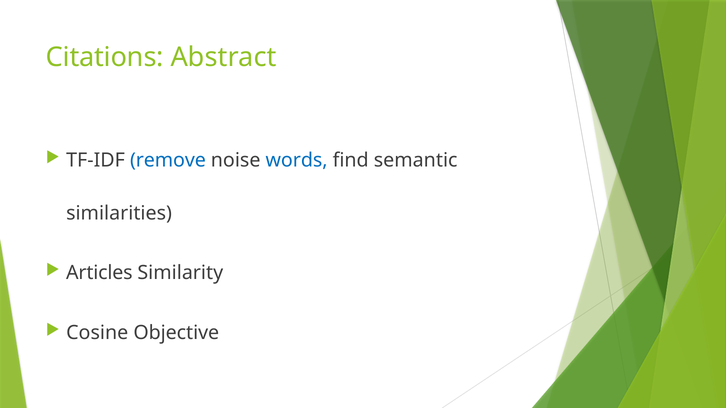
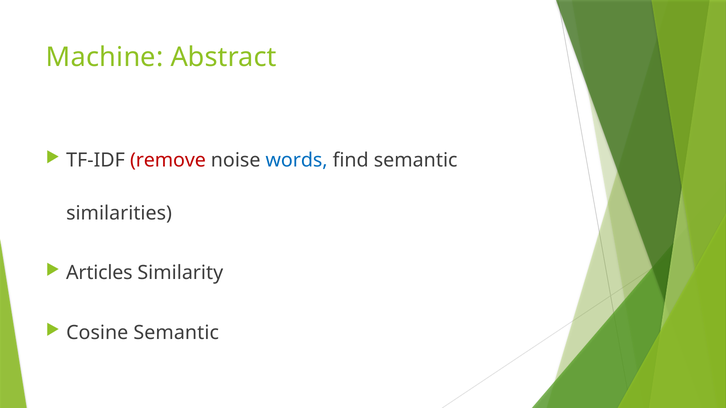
Citations: Citations -> Machine (105, 57)
remove colour: blue -> red (168, 160)
Cosine Objective: Objective -> Semantic (176, 333)
